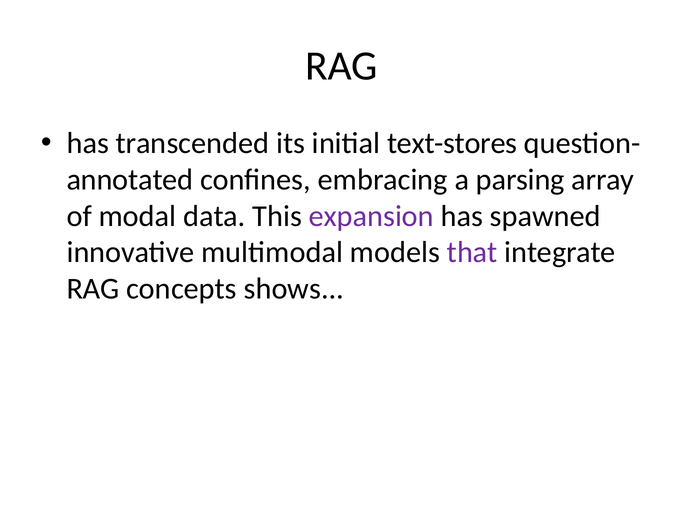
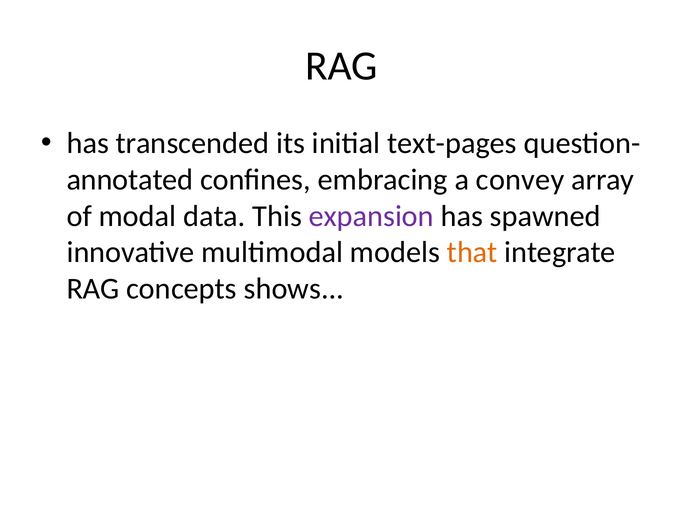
text-stores: text-stores -> text-pages (452, 143)
parsing: parsing -> convey (520, 180)
that colour: purple -> orange (472, 253)
